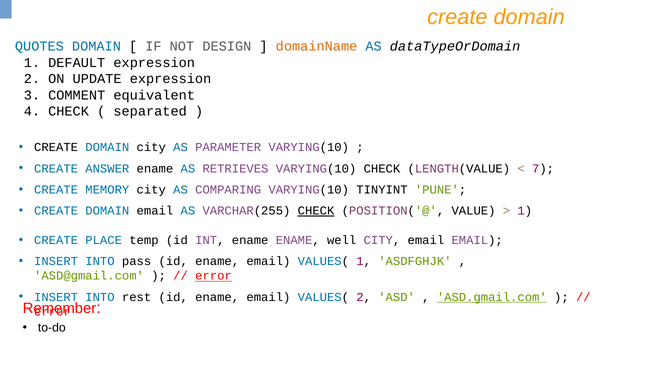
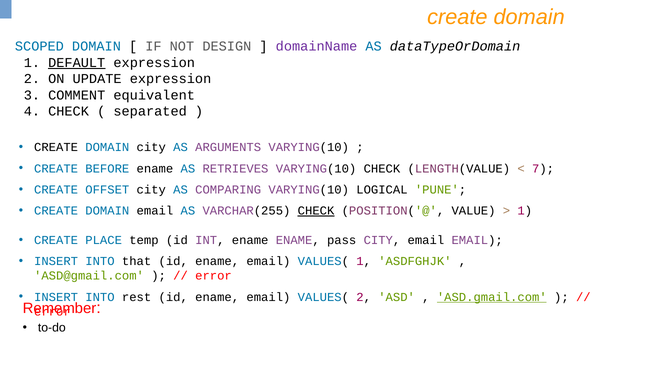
QUOTES: QUOTES -> SCOPED (39, 46)
domainName colour: orange -> purple (317, 46)
DEFAULT underline: none -> present (77, 63)
PARAMETER: PARAMETER -> ARGUMENTS (228, 148)
ANSWER: ANSWER -> BEFORE (107, 169)
MEMORY: MEMORY -> OFFSET (107, 190)
TINYINT: TINYINT -> LOGICAL (382, 190)
well: well -> pass (342, 240)
pass: pass -> that (137, 261)
error underline: present -> none (214, 276)
